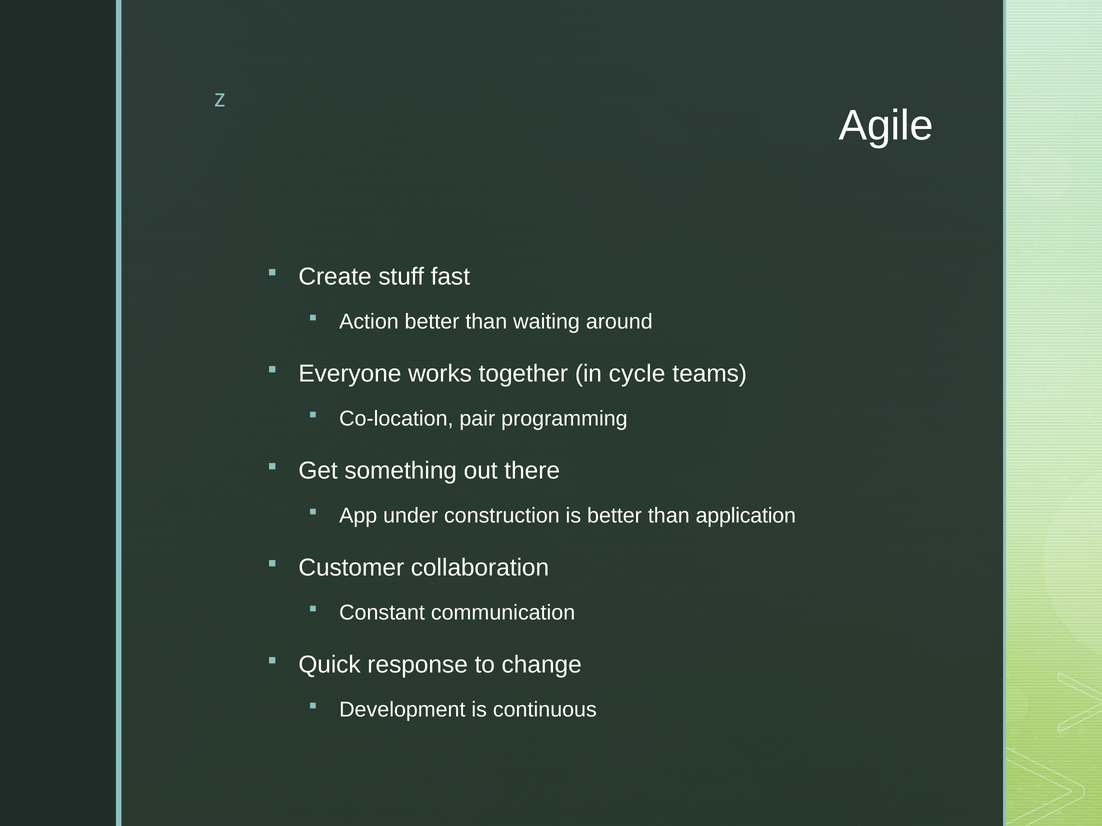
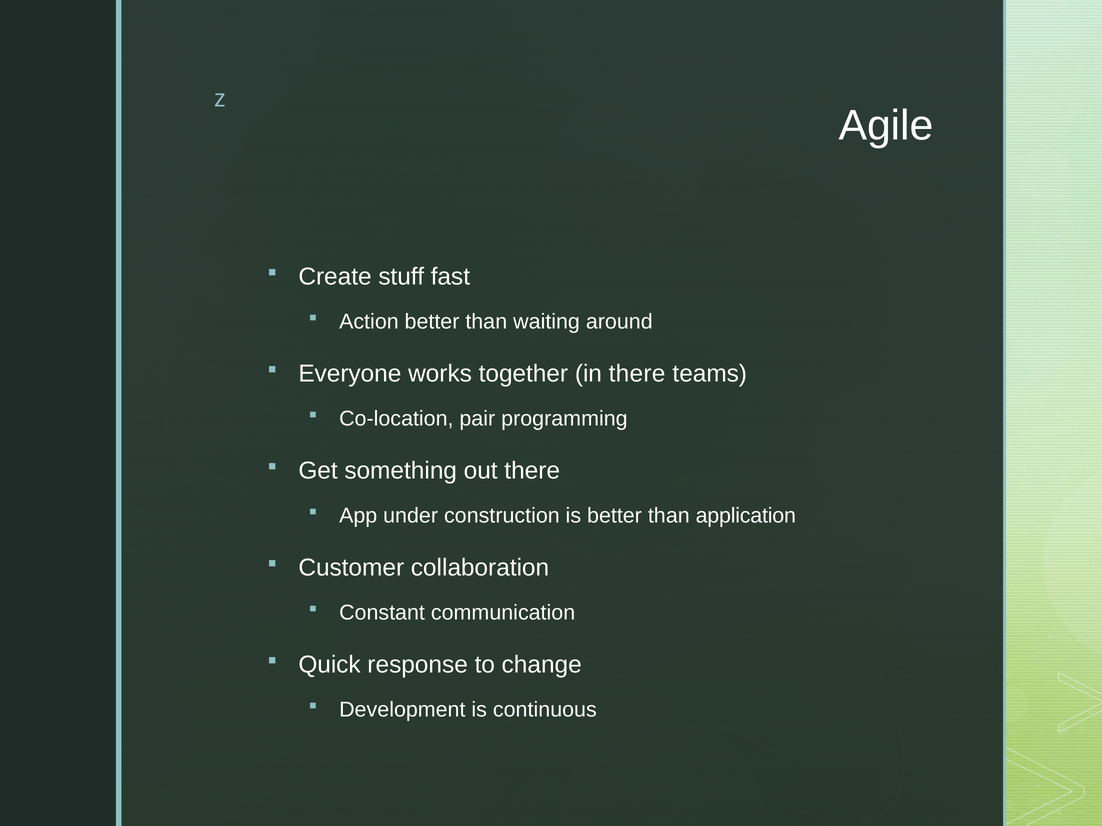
in cycle: cycle -> there (637, 374)
